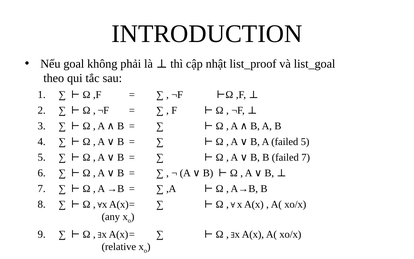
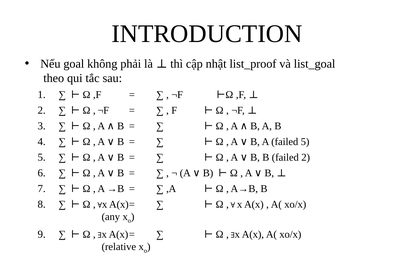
failed 7: 7 -> 2 (306, 157)
